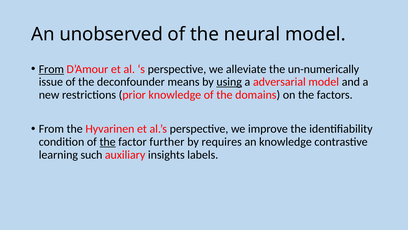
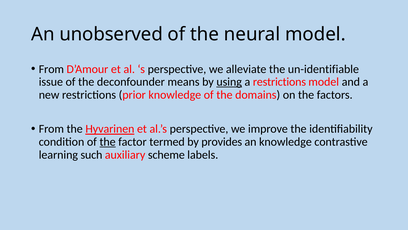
From underline: present -> none (51, 69)
un-numerically: un-numerically -> un-identifiable (323, 69)
a adversarial: adversarial -> restrictions (279, 82)
Hyvarinen underline: none -> present (110, 129)
further: further -> termed (167, 142)
requires: requires -> provides (222, 142)
insights: insights -> scheme (166, 154)
